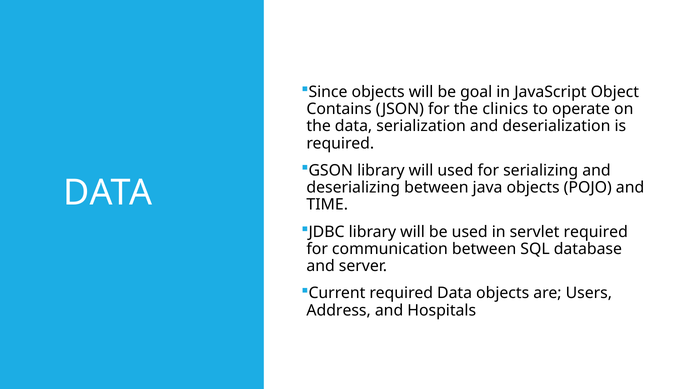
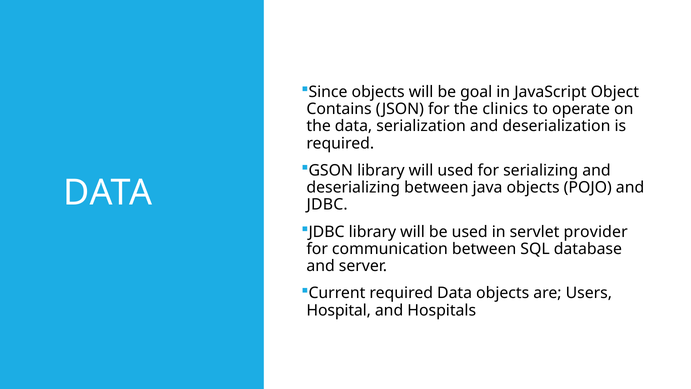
TIME: TIME -> JDBC (327, 205)
servlet required: required -> provider (596, 232)
Address: Address -> Hospital (339, 310)
